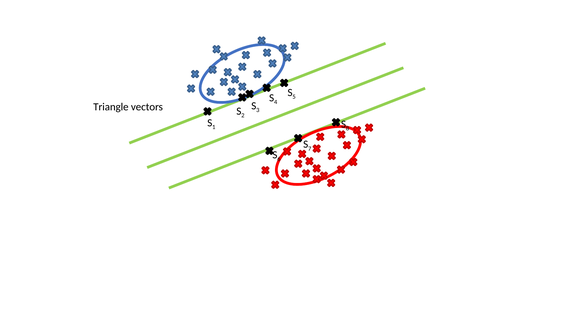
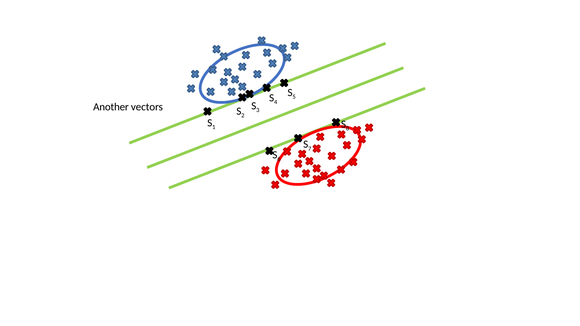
Triangle: Triangle -> Another (111, 107)
